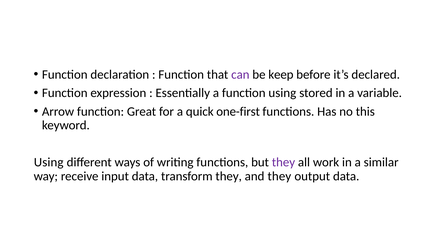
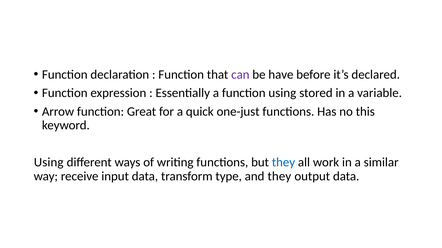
keep: keep -> have (281, 75)
one-first: one-first -> one-just (238, 112)
they colour: purple -> blue (283, 163)
transform they: they -> type (229, 177)
